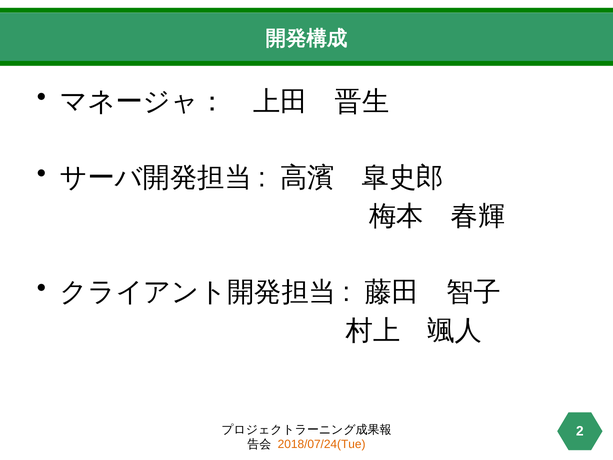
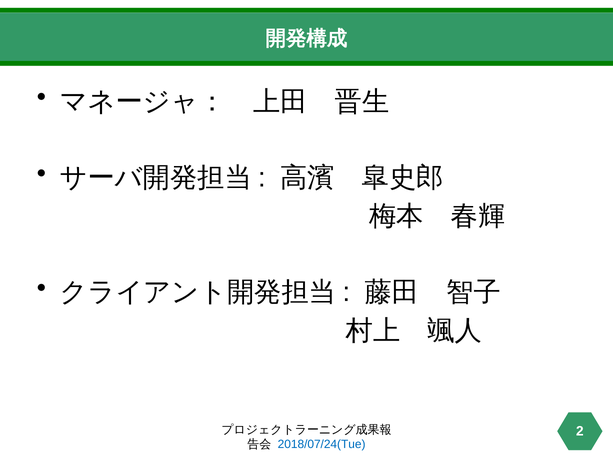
2018/07/24(Tue colour: orange -> blue (322, 444)
